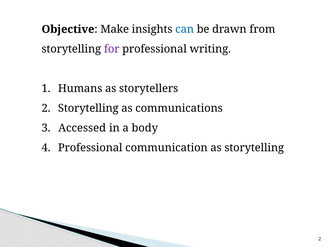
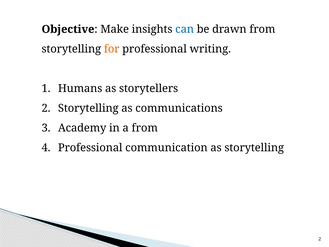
for colour: purple -> orange (112, 49)
Accessed: Accessed -> Academy (82, 128)
a body: body -> from (145, 128)
